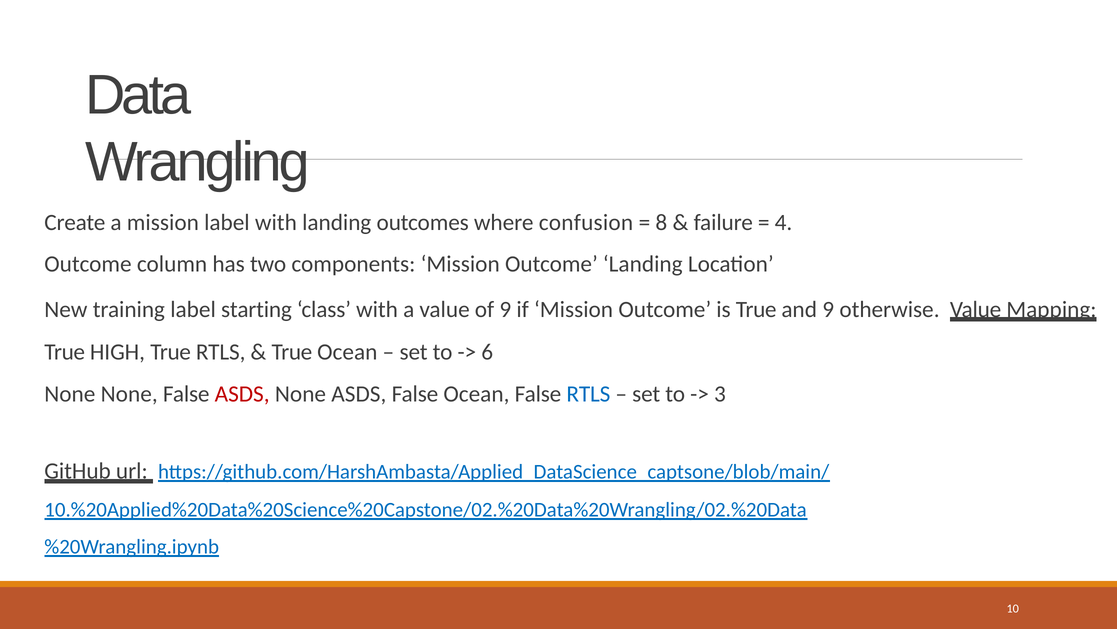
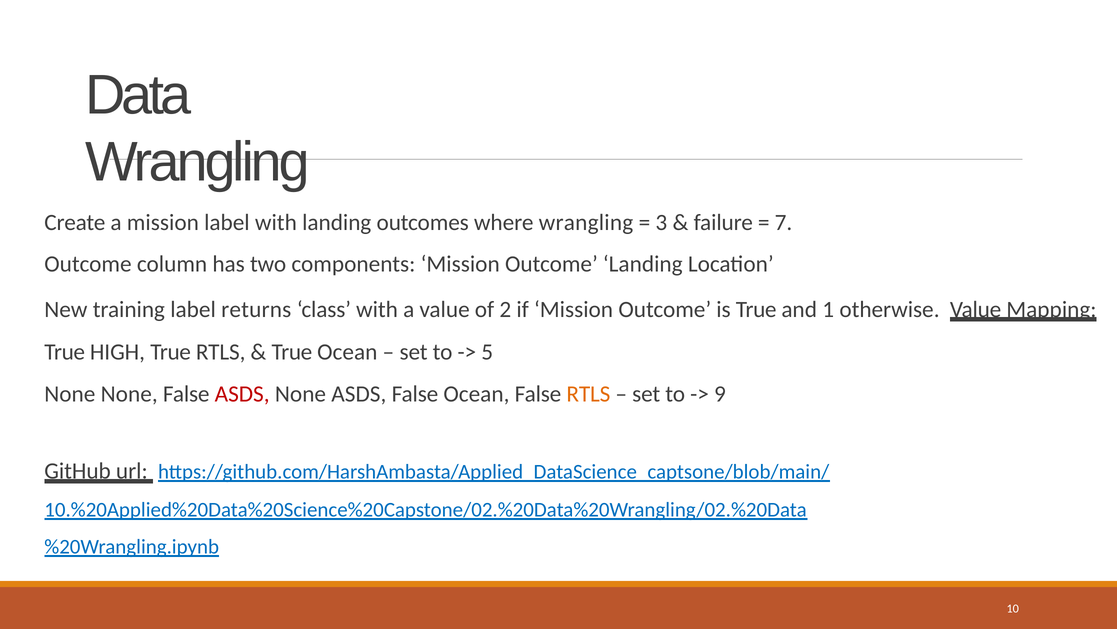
where confusion: confusion -> wrangling (586, 222)
8: 8 -> 3 (661, 222)
4: 4 -> 7 (783, 222)
starting: starting -> returns (256, 309)
of 9: 9 -> 2 (505, 309)
and 9: 9 -> 1 (828, 309)
6: 6 -> 5 (487, 352)
RTLS colour: blue -> orange (588, 394)
3: 3 -> 9 (720, 394)
